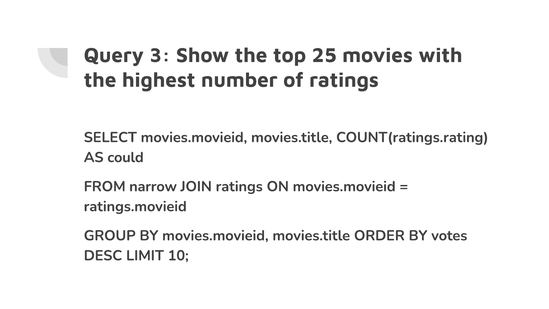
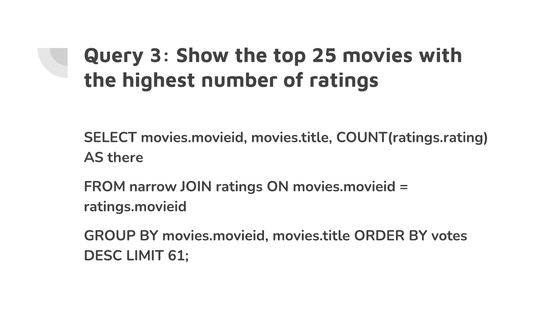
could: could -> there (125, 157)
10: 10 -> 61 (178, 255)
